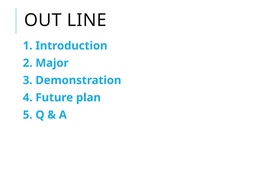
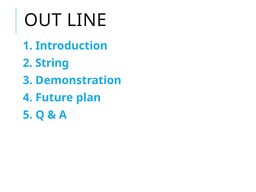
Major: Major -> String (52, 63)
